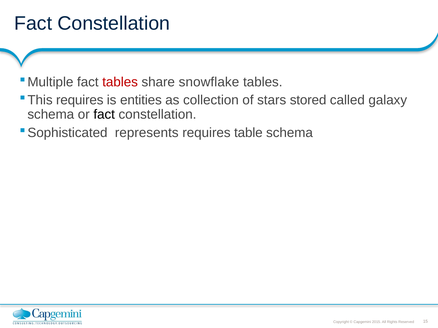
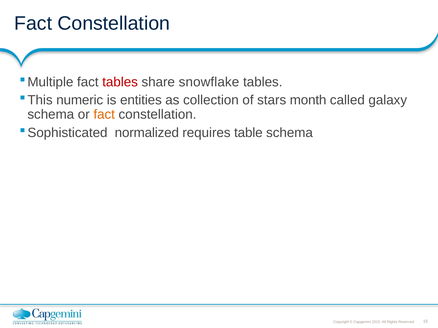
requires: requires -> numeric (80, 100)
stored: stored -> month (308, 100)
fact colour: black -> orange (104, 115)
represents: represents -> normalized (147, 133)
